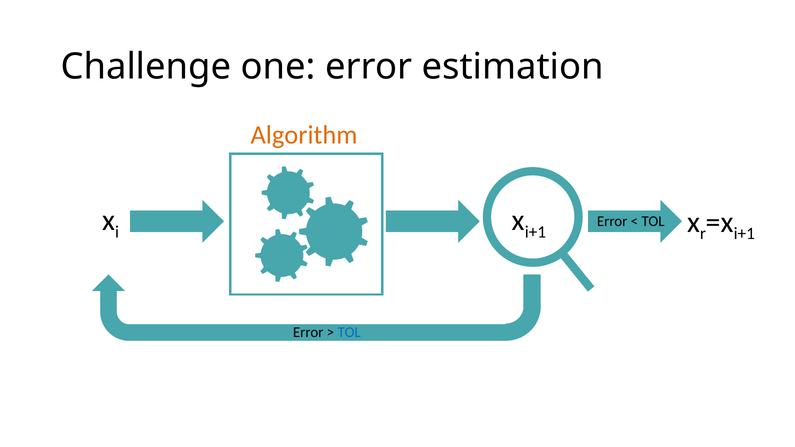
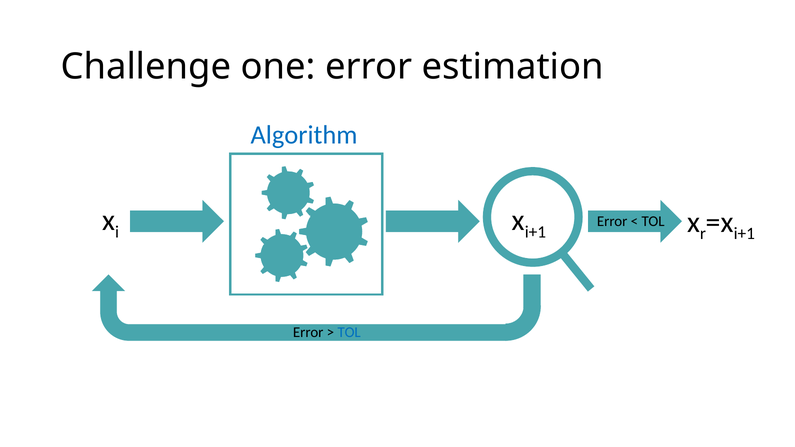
Algorithm colour: orange -> blue (304, 135)
